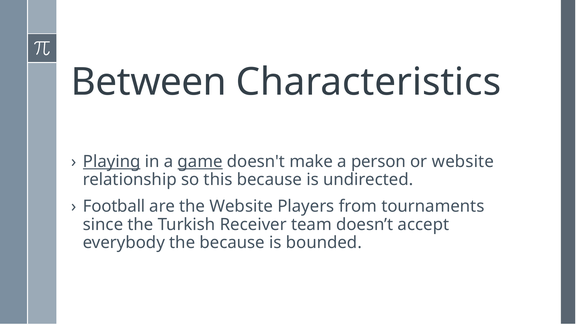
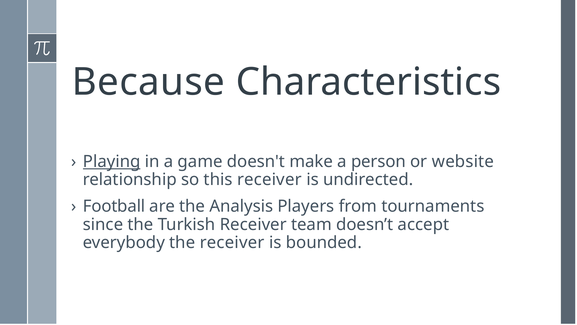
Between: Between -> Because (148, 82)
game underline: present -> none (200, 161)
this because: because -> receiver (269, 180)
the Website: Website -> Analysis (241, 206)
the because: because -> receiver (232, 243)
